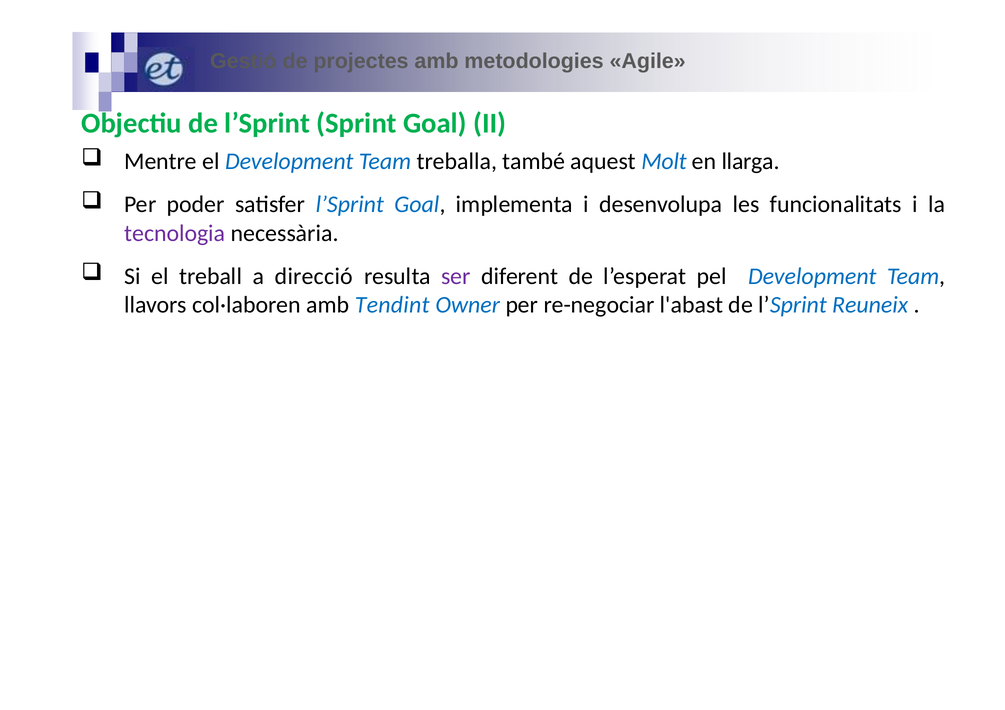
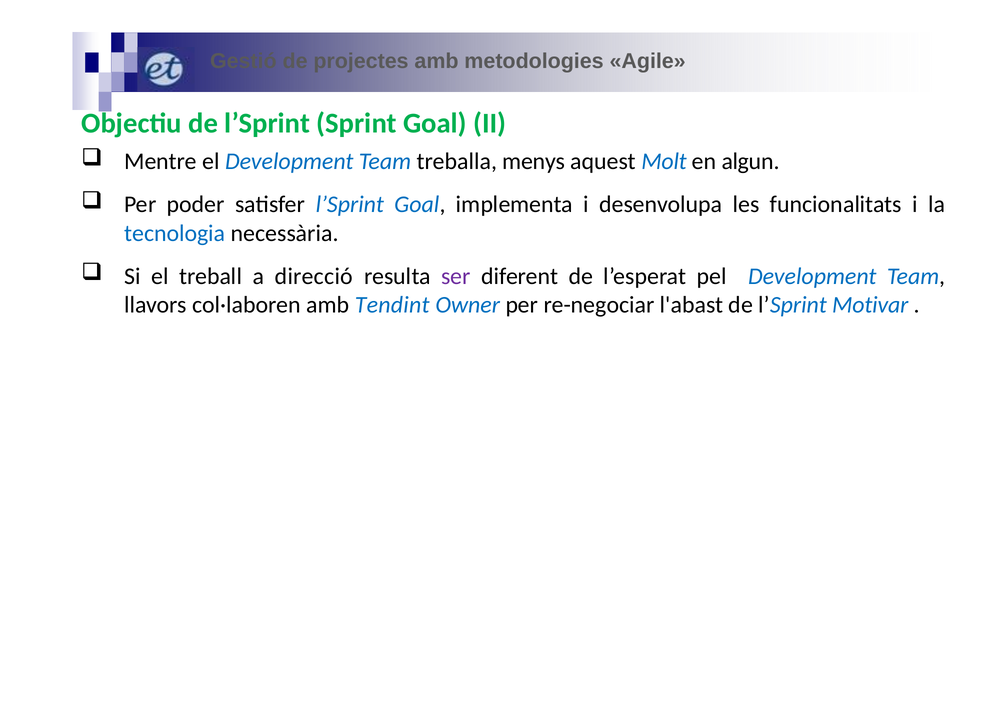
també: també -> menys (534, 162)
llarga: llarga -> algun (751, 162)
tecnologia colour: purple -> blue (175, 233)
Reuneix: Reuneix -> Motivar (870, 305)
